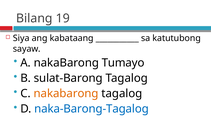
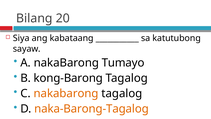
19: 19 -> 20 (63, 18)
sulat-Barong: sulat-Barong -> kong-Barong (68, 78)
naka-Barong-Tagalog colour: blue -> orange (91, 109)
